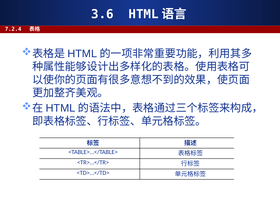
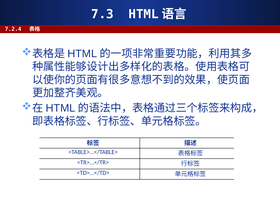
3.6: 3.6 -> 7.3 (102, 14)
